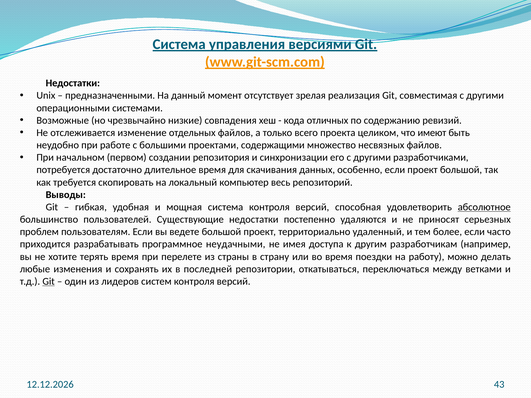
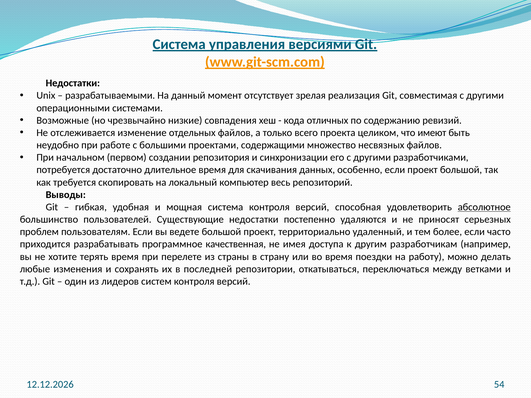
предназначенными: предназначенными -> разрабатываемыми (110, 96)
неудачными: неудачными -> качественная (236, 244)
Git underline: present -> none (49, 282)
43: 43 -> 54 (499, 385)
